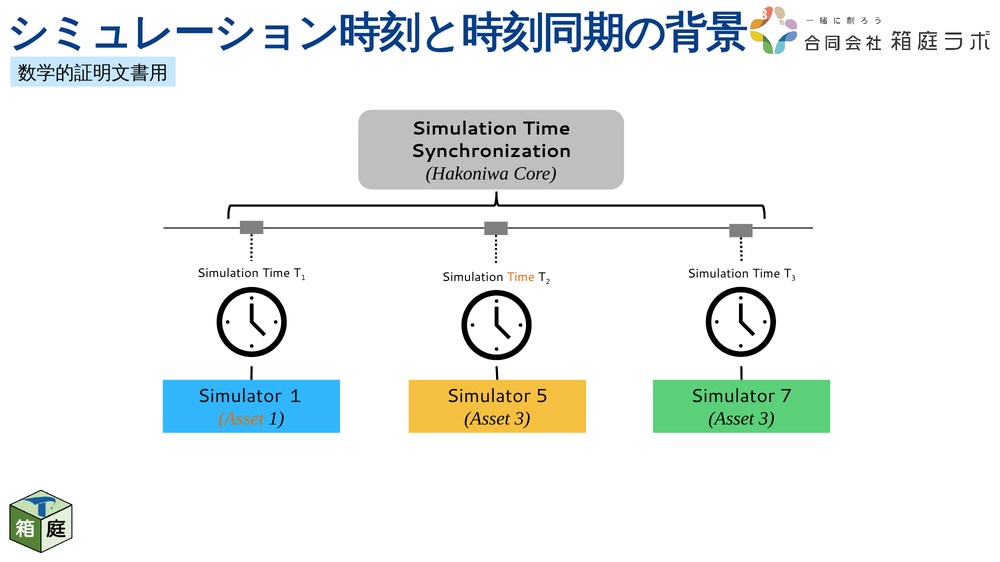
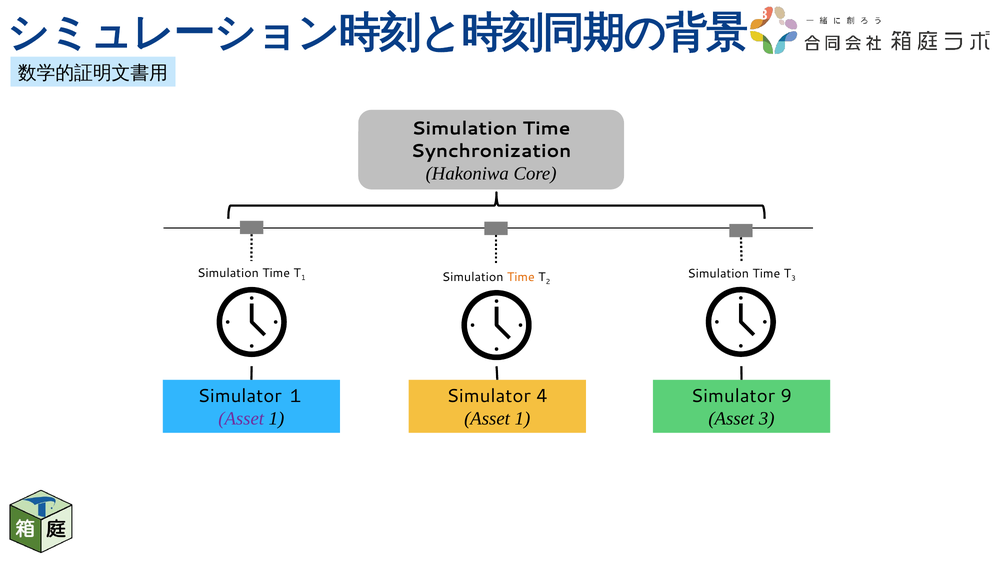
5: 5 -> 4 (542, 396)
7: 7 -> 9 (786, 396)
Asset colour: orange -> purple (241, 419)
3: 3 -> 1 (522, 419)
